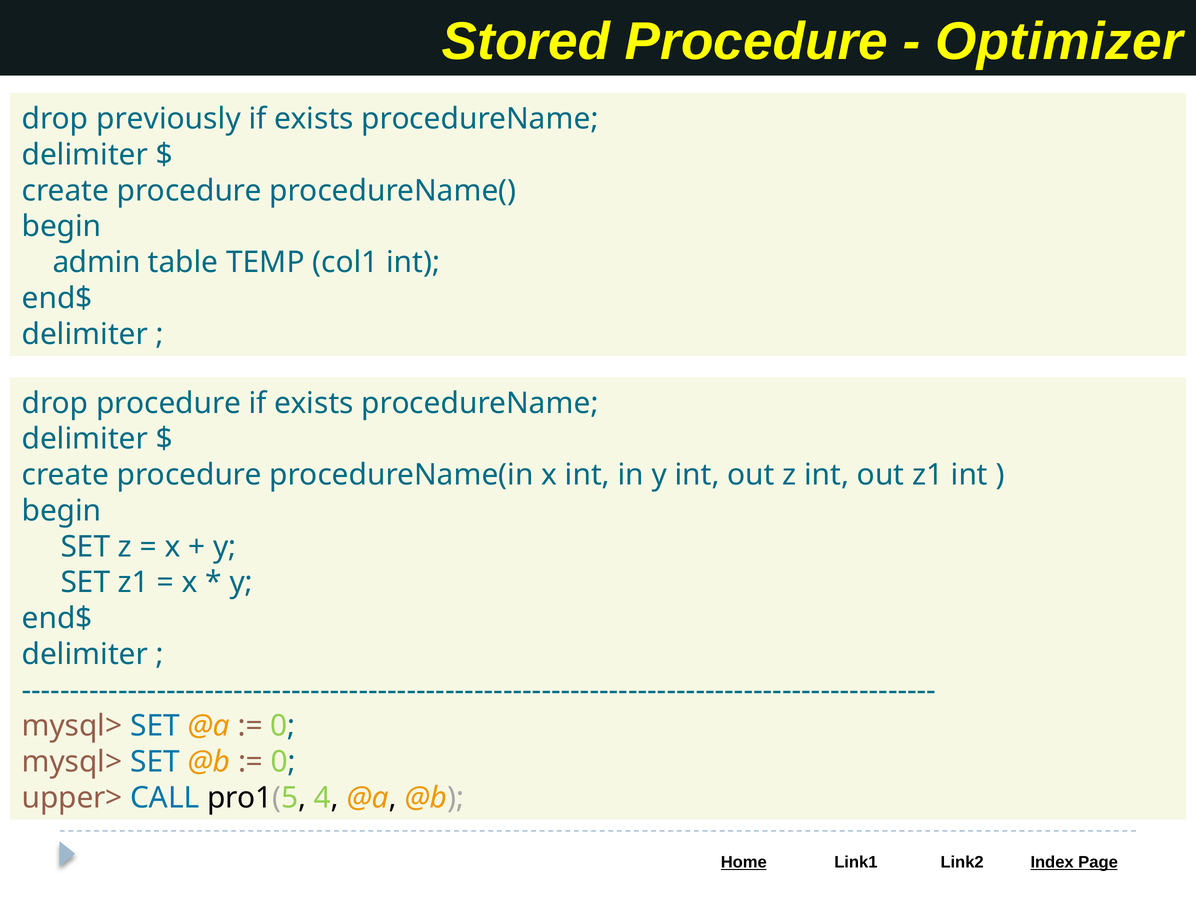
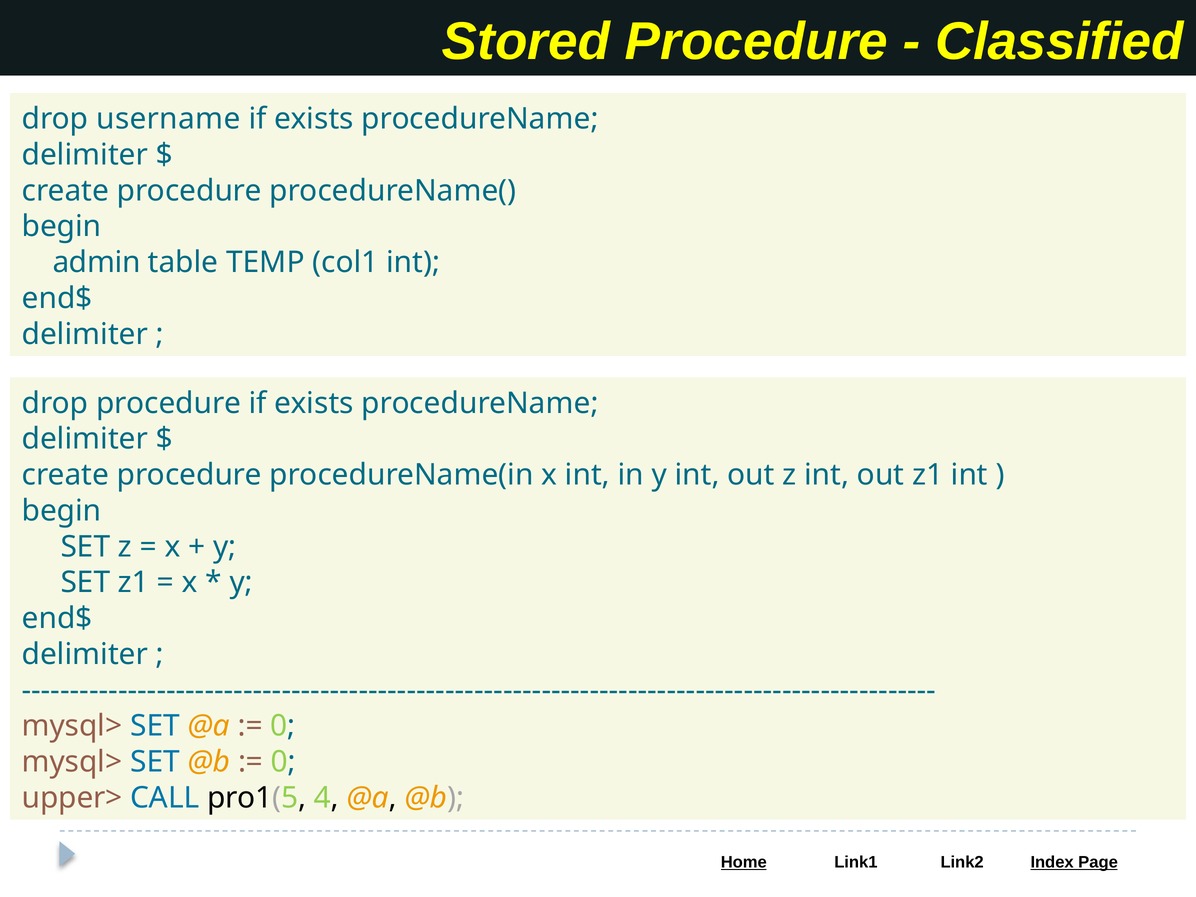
Optimizer: Optimizer -> Classified (1059, 42)
previously: previously -> username (168, 119)
